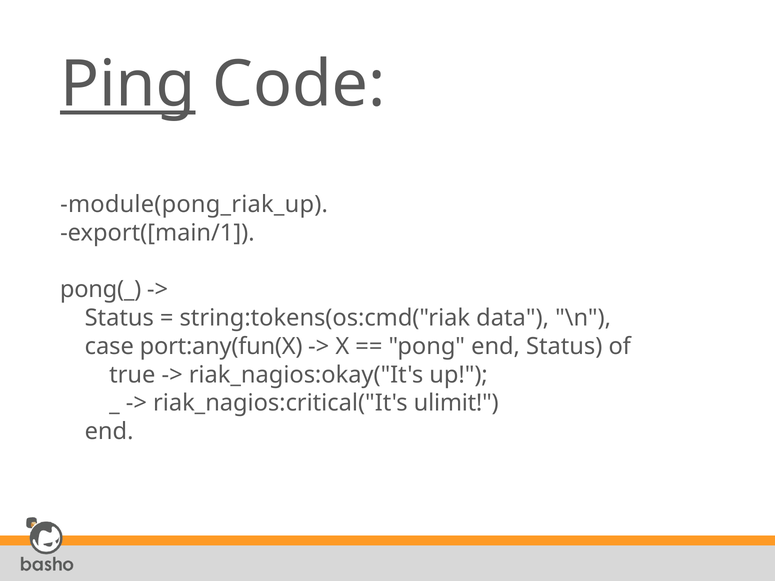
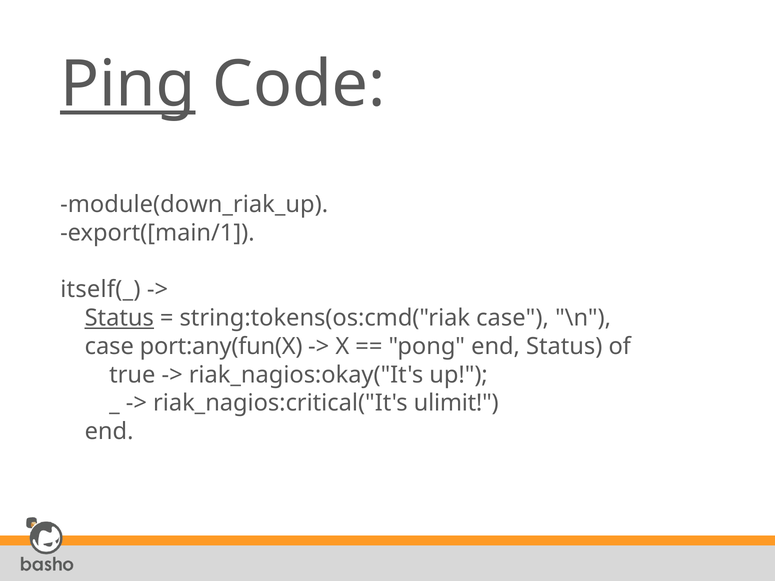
module(pong_riak_up: module(pong_riak_up -> module(down_riak_up (194, 204)
pong(_: pong(_ -> itself(_ (100, 290)
Status underline: none -> present (119, 318)
string:tokens(os:cmd("riak data: data -> case (513, 318)
